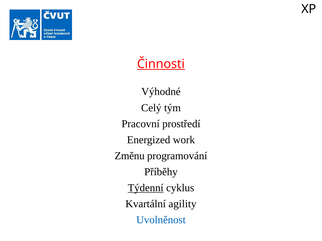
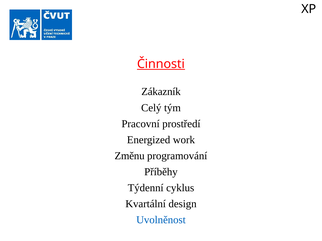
Výhodné: Výhodné -> Zákazník (161, 92)
Týdenní underline: present -> none (146, 188)
agility: agility -> design (183, 204)
